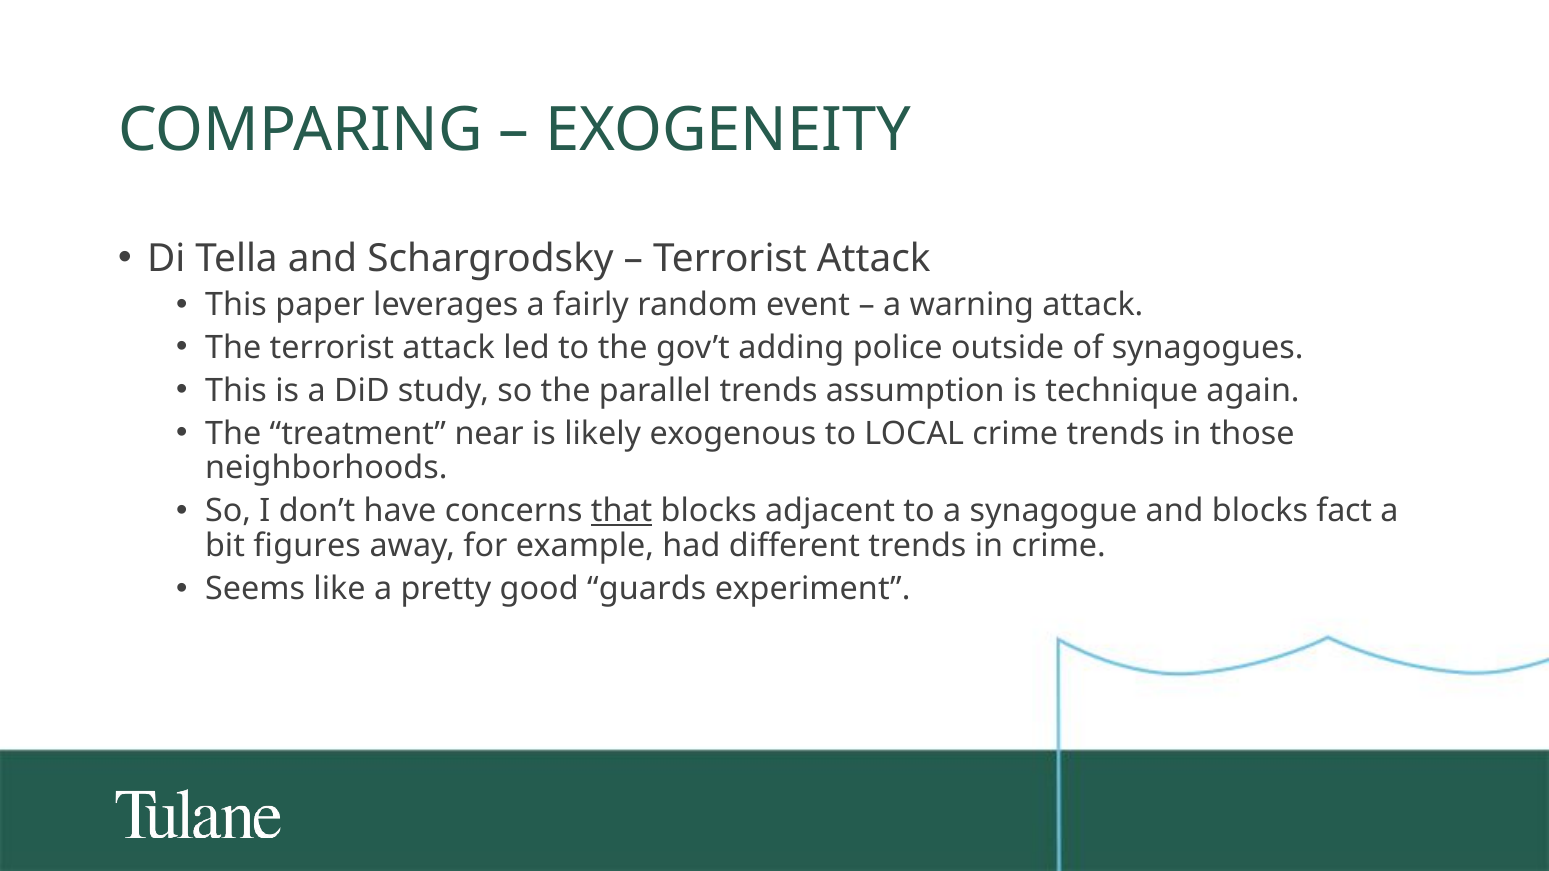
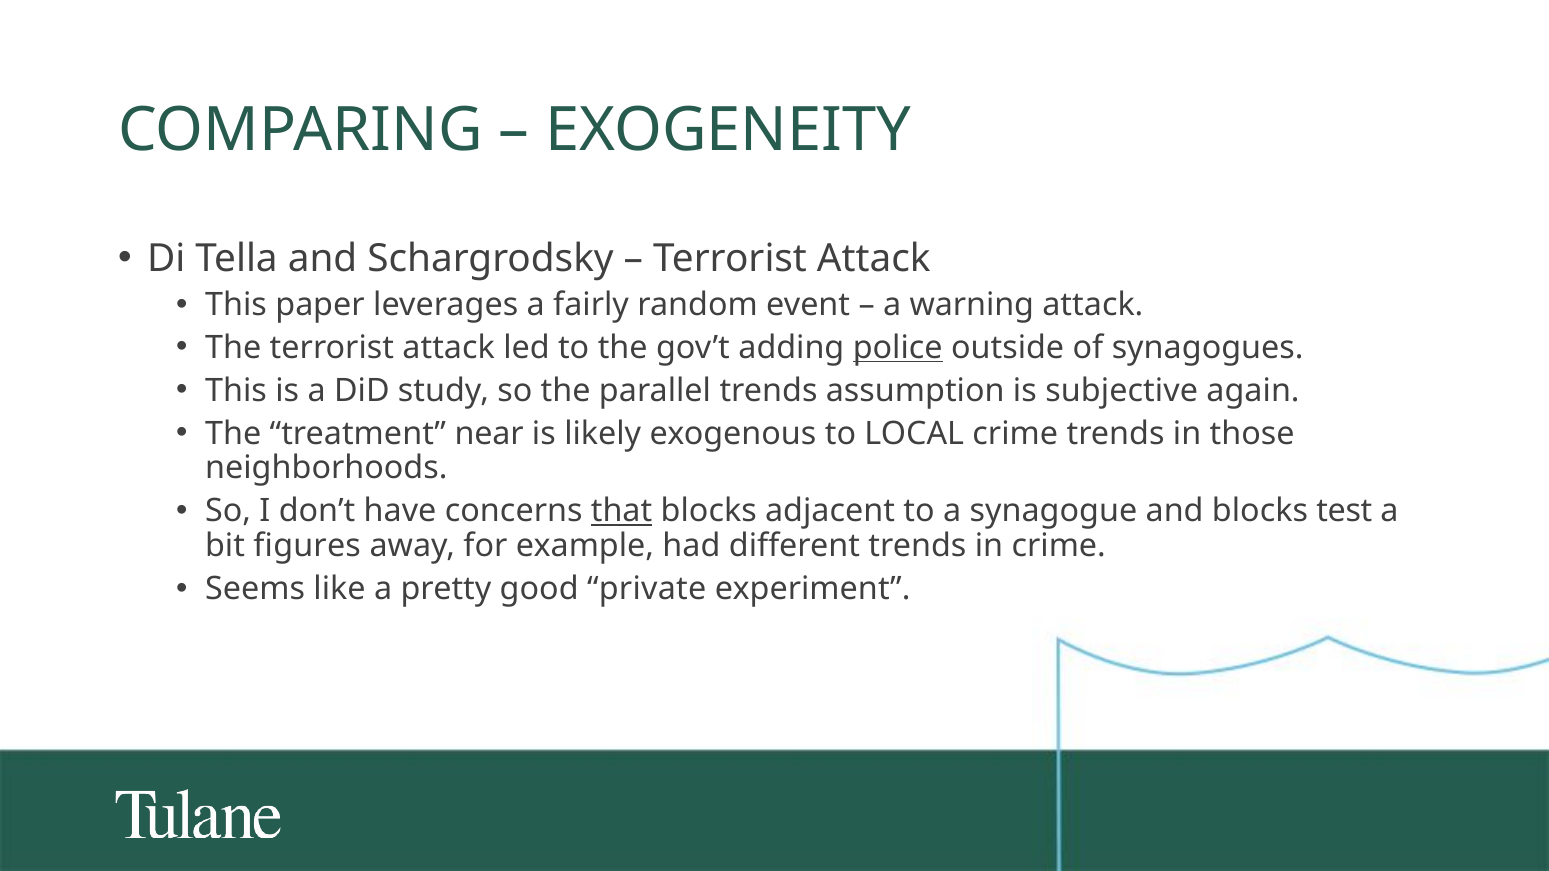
police underline: none -> present (898, 348)
technique: technique -> subjective (1122, 391)
fact: fact -> test (1344, 511)
guards: guards -> private (647, 589)
